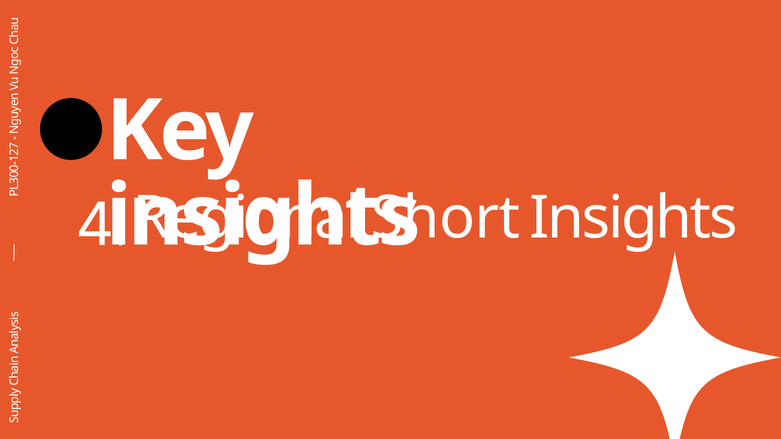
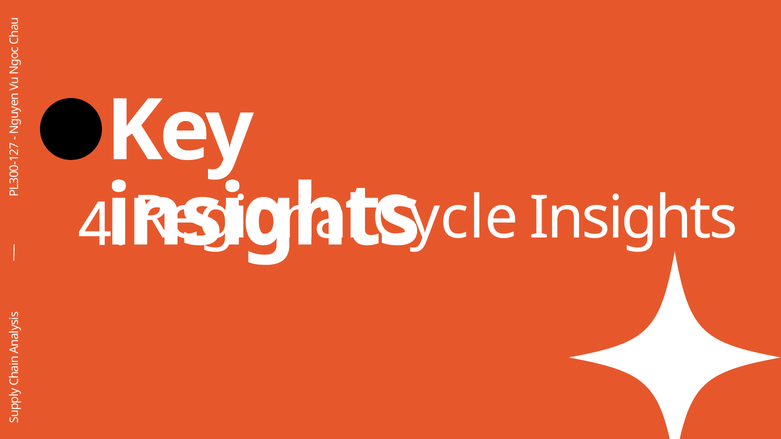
Short: Short -> Cycle (445, 218)
